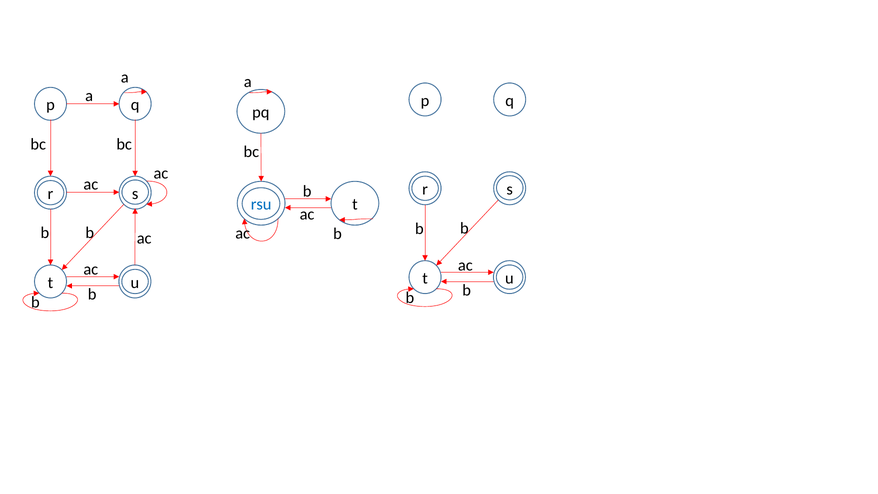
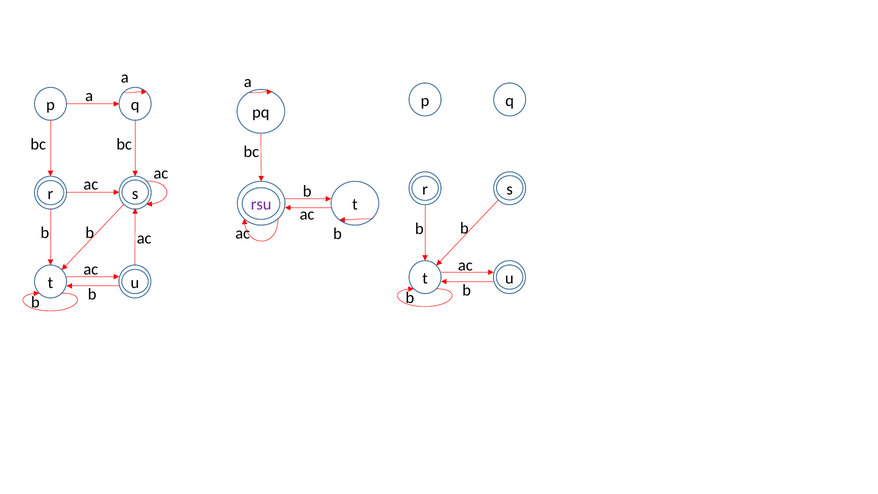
rsu colour: blue -> purple (261, 204)
